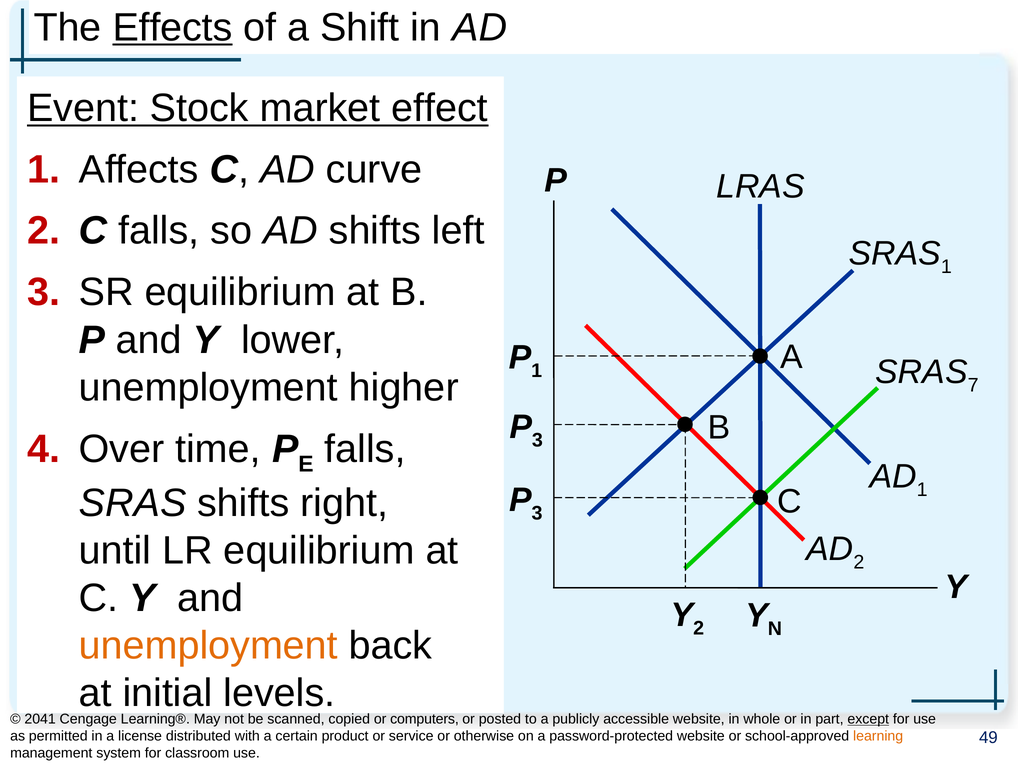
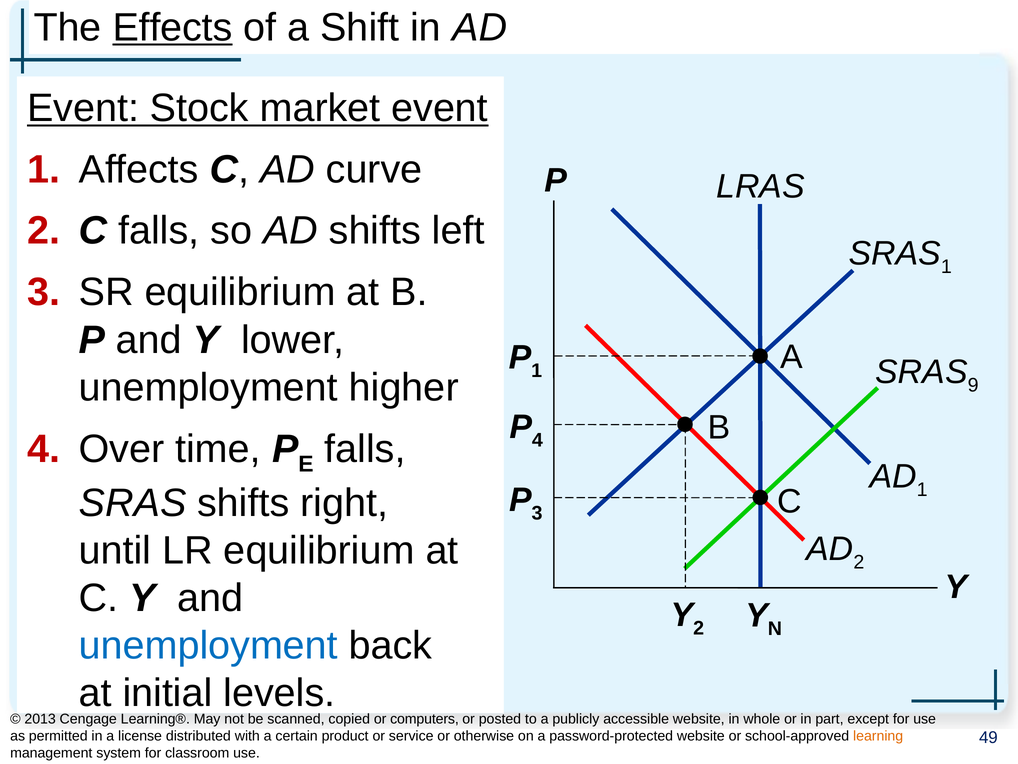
market effect: effect -> event (440, 108)
7: 7 -> 9 (973, 385)
3: 3 -> 4 (537, 440)
unemployment colour: orange -> blue (208, 645)
2041: 2041 -> 2013 (40, 719)
except underline: present -> none (868, 719)
